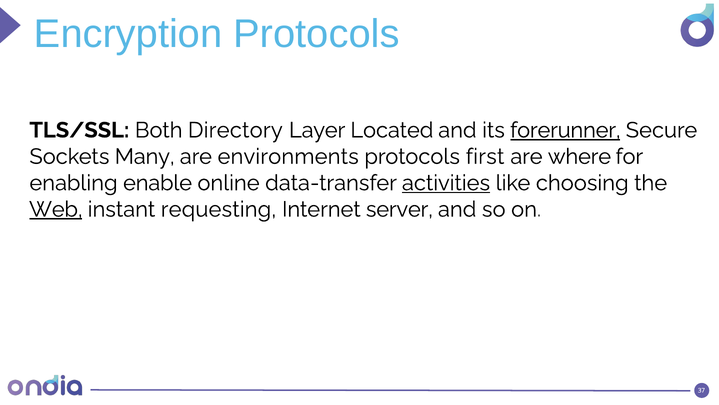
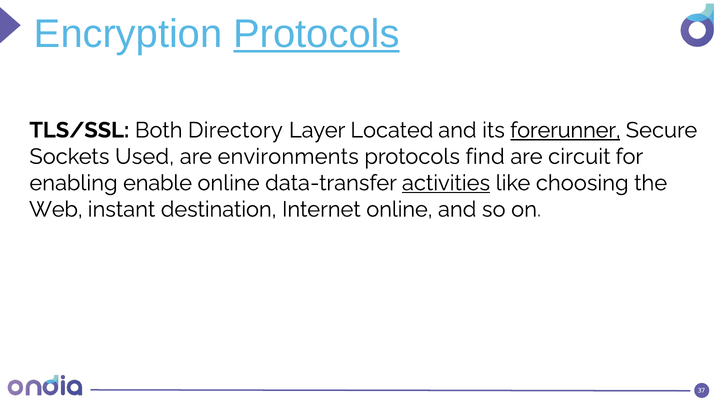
Protocols underline: none -> present (317, 34)
Many: Many -> Used (145, 156)
first: first -> find (485, 156)
where: where -> circuit (579, 156)
Web underline: present -> none (56, 209)
requesting: requesting -> destination (219, 209)
Internet server: server -> online (399, 209)
